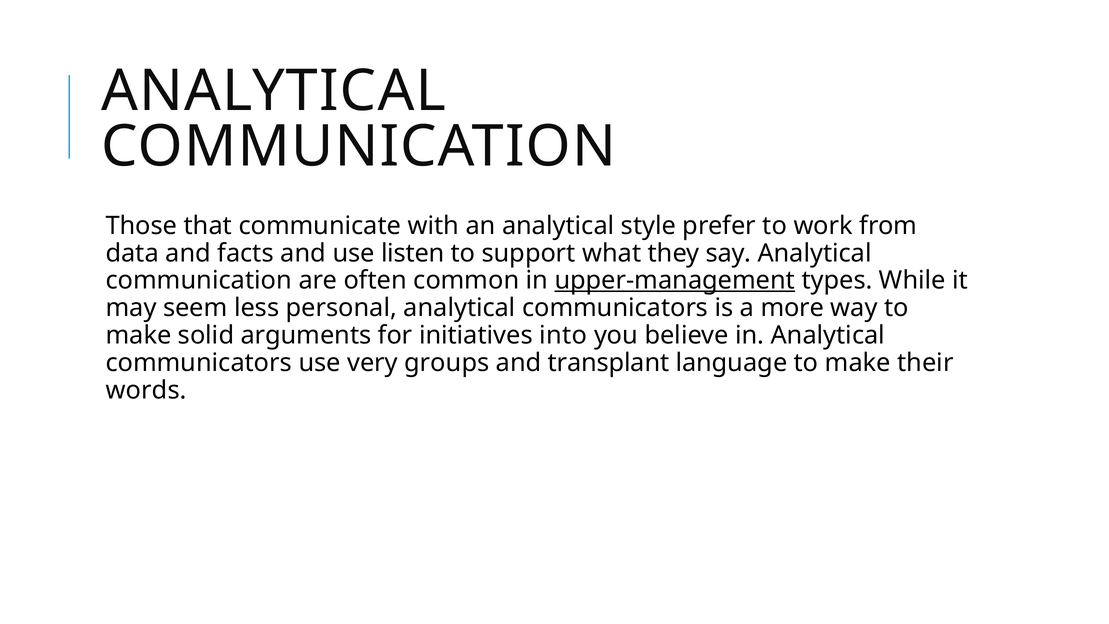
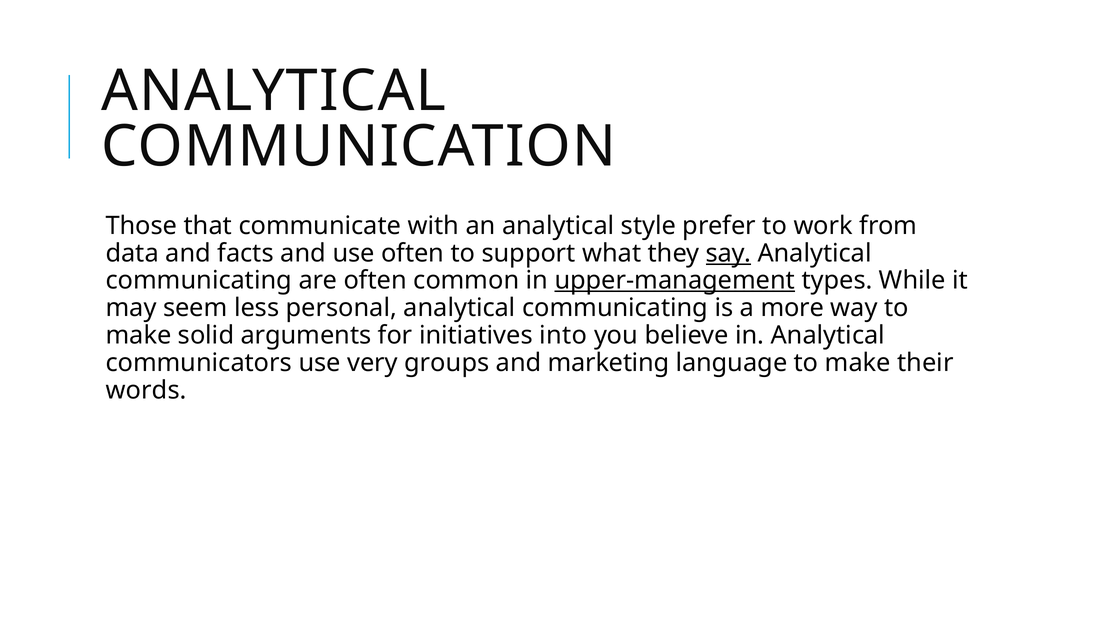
use listen: listen -> often (413, 253)
say underline: none -> present (729, 253)
communication: communication -> communicating (199, 280)
personal analytical communicators: communicators -> communicating (615, 308)
transplant: transplant -> marketing (609, 363)
